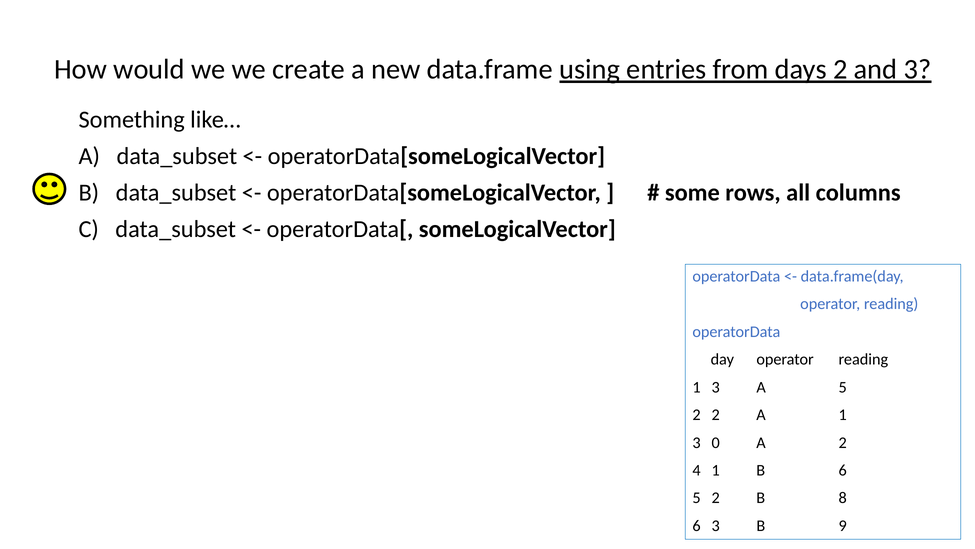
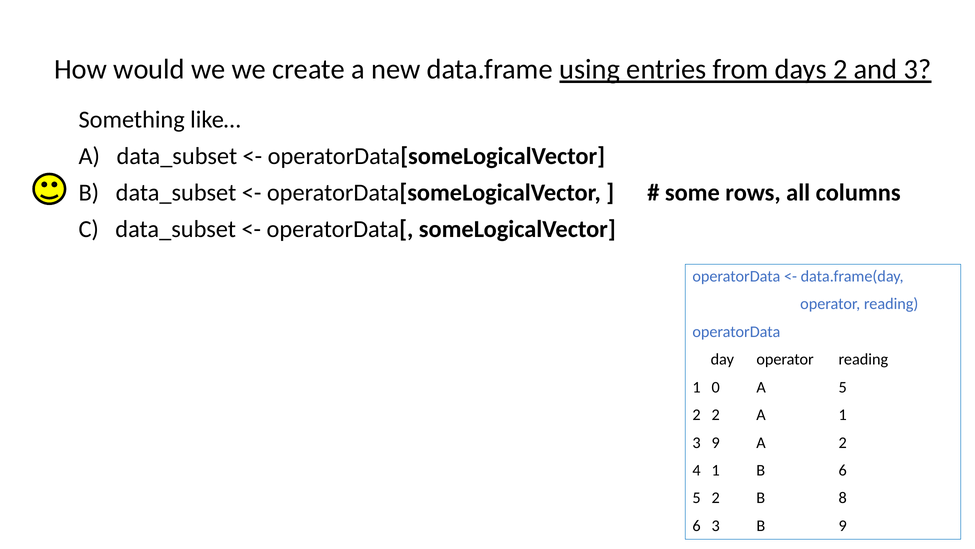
3: 3 -> 0 (716, 387)
3 0: 0 -> 9 (716, 442)
